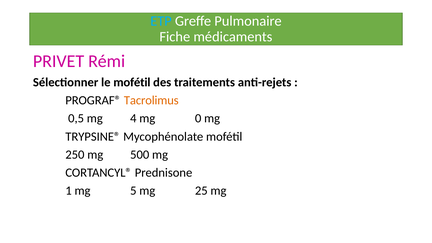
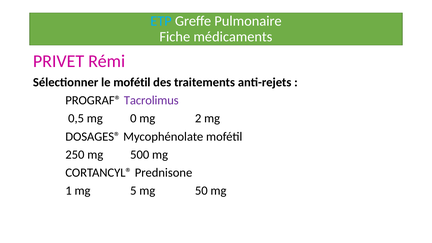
Tacrolimus colour: orange -> purple (151, 100)
4: 4 -> 0 (133, 118)
0: 0 -> 2 (198, 118)
TRYPSINE®: TRYPSINE® -> DOSAGES® (93, 137)
25: 25 -> 50 (201, 191)
